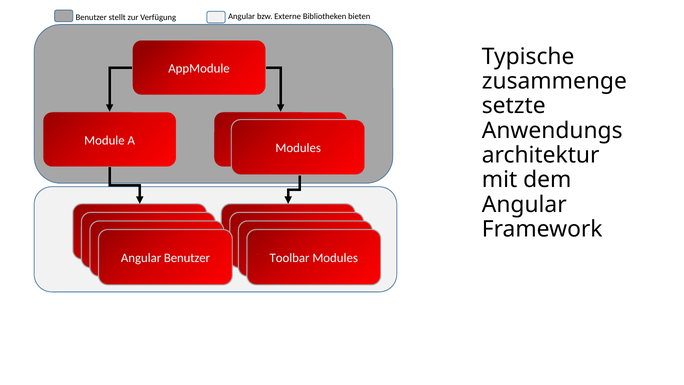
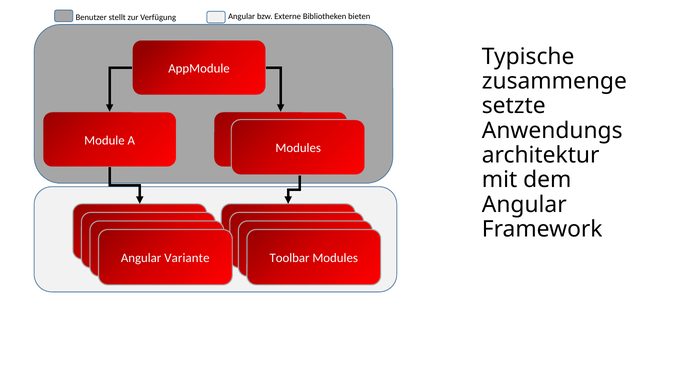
Angular Benutzer: Benutzer -> Variante (187, 258)
